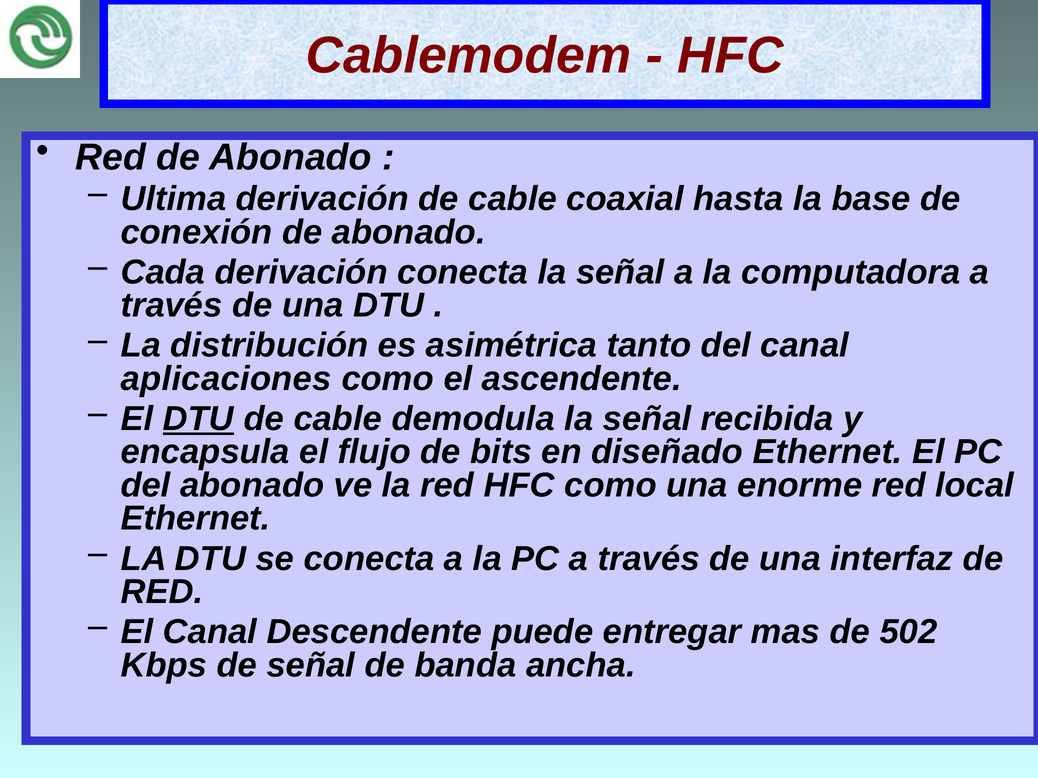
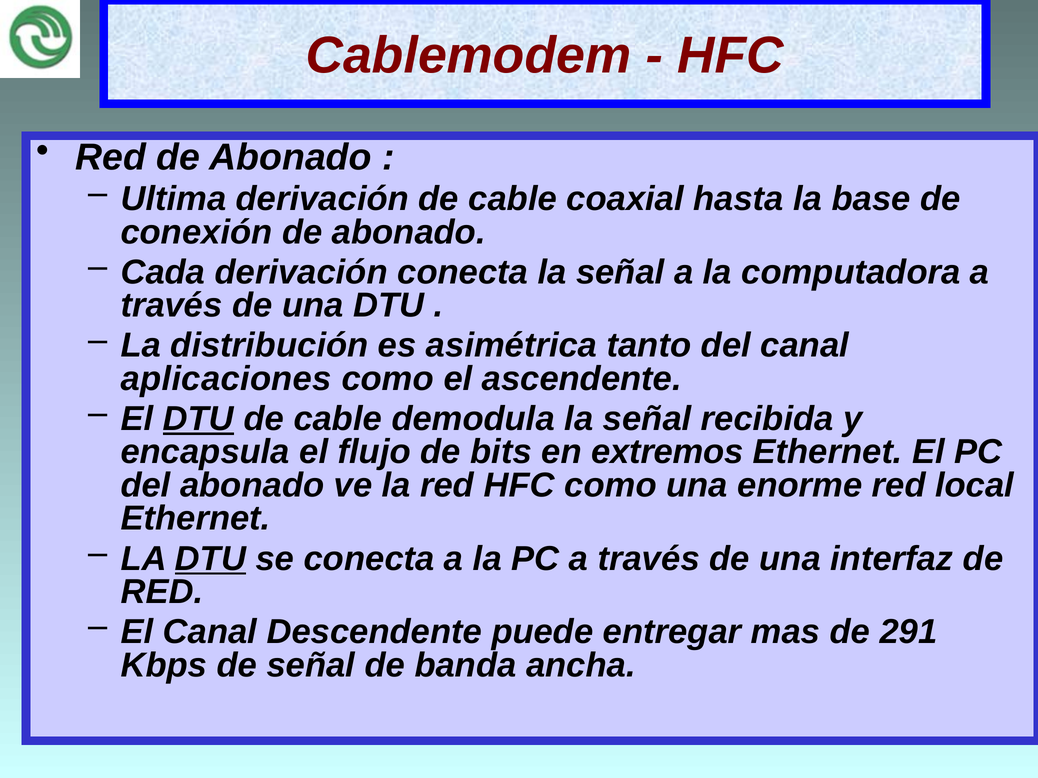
diseñado: diseñado -> extremos (667, 452)
DTU underline: none -> present (211, 559)
502: 502 -> 291 (909, 632)
